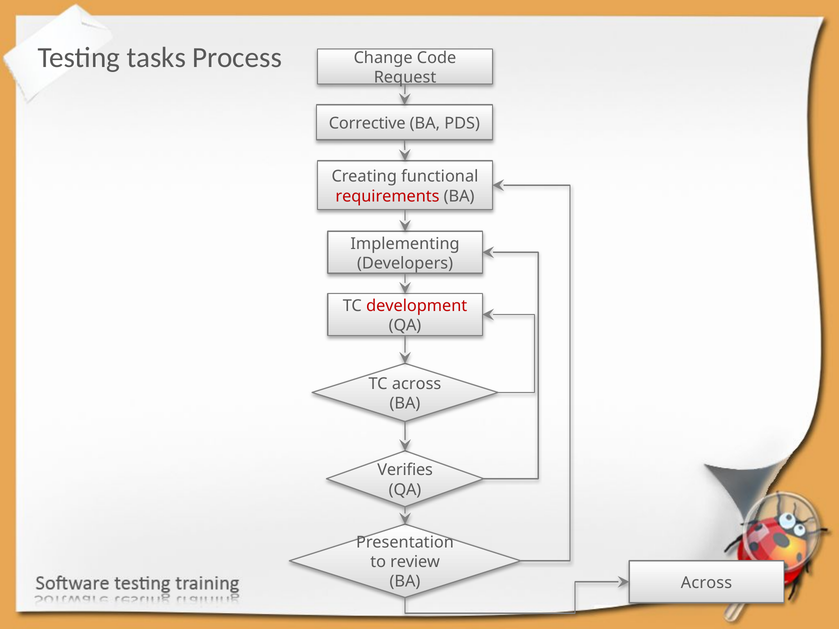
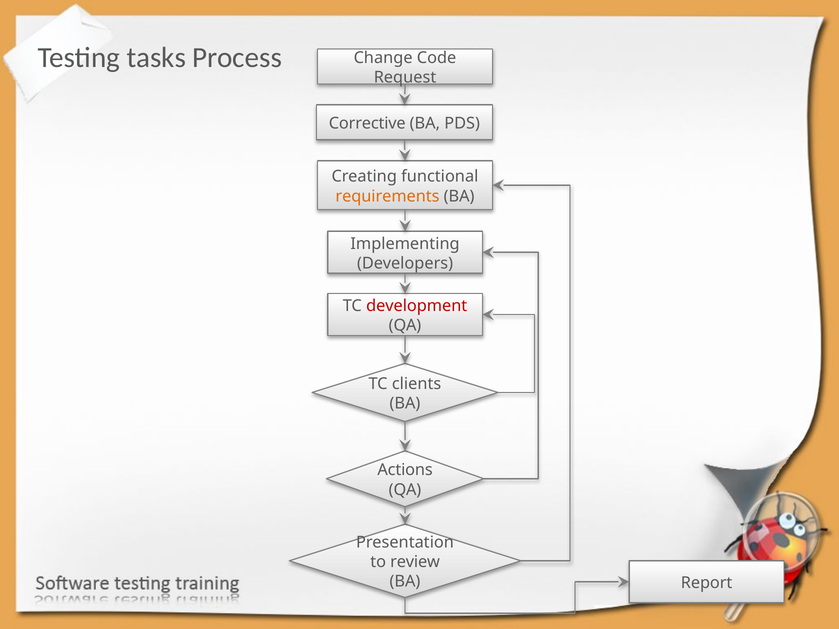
requirements colour: red -> orange (387, 196)
TC across: across -> clients (417, 384)
Verifies: Verifies -> Actions (405, 470)
Across: Across -> Report (707, 583)
